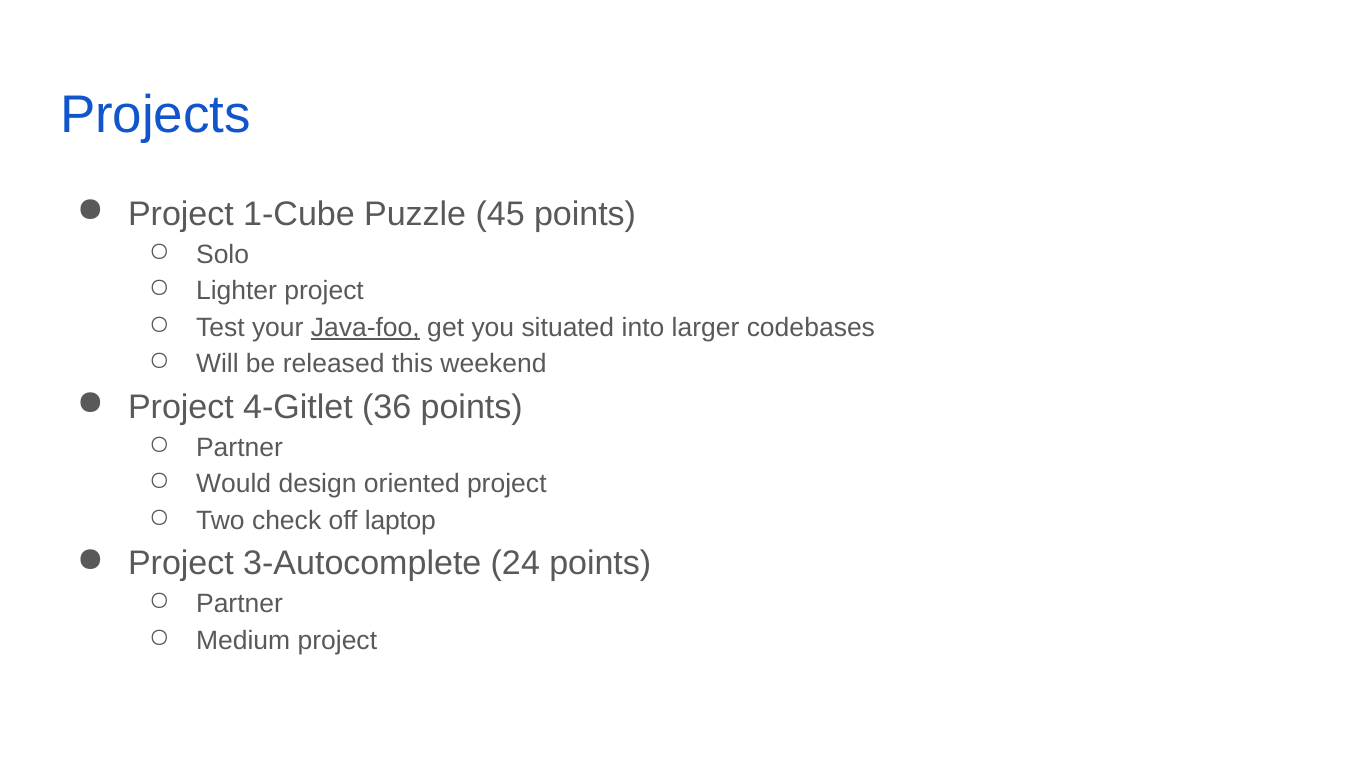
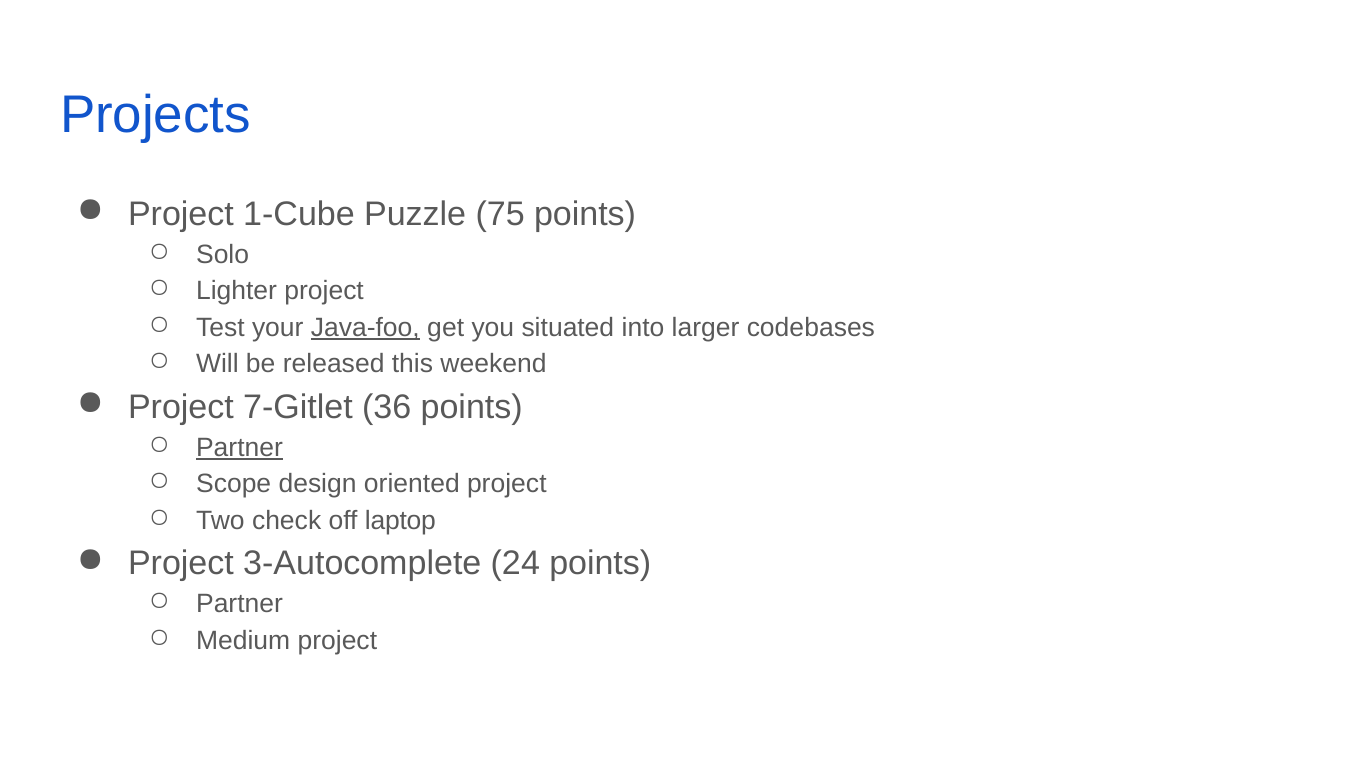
45: 45 -> 75 (500, 214)
4-Gitlet: 4-Gitlet -> 7-Gitlet (298, 407)
Partner underline: none -> present (239, 447)
Would: Would -> Scope (234, 484)
